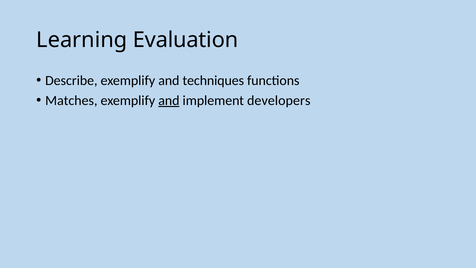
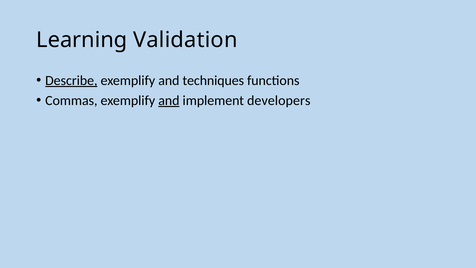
Evaluation: Evaluation -> Validation (185, 40)
Describe underline: none -> present (71, 80)
Matches: Matches -> Commas (71, 100)
